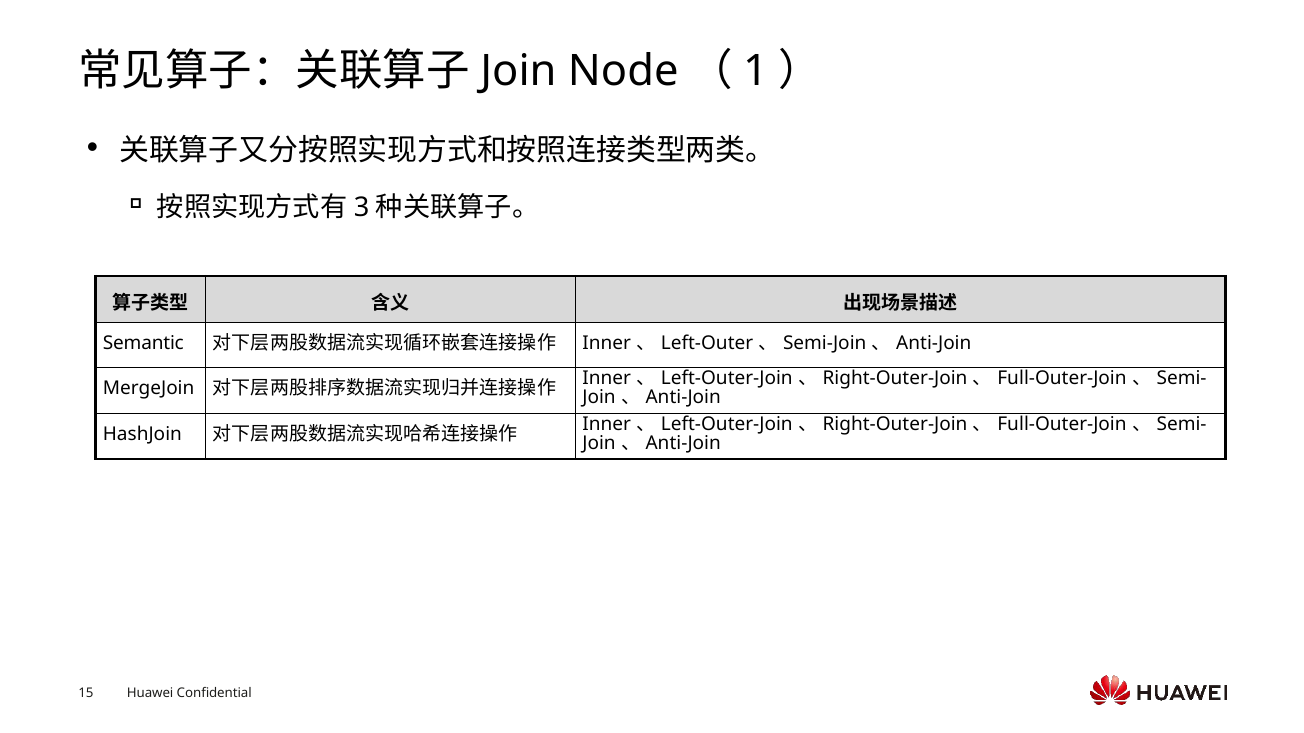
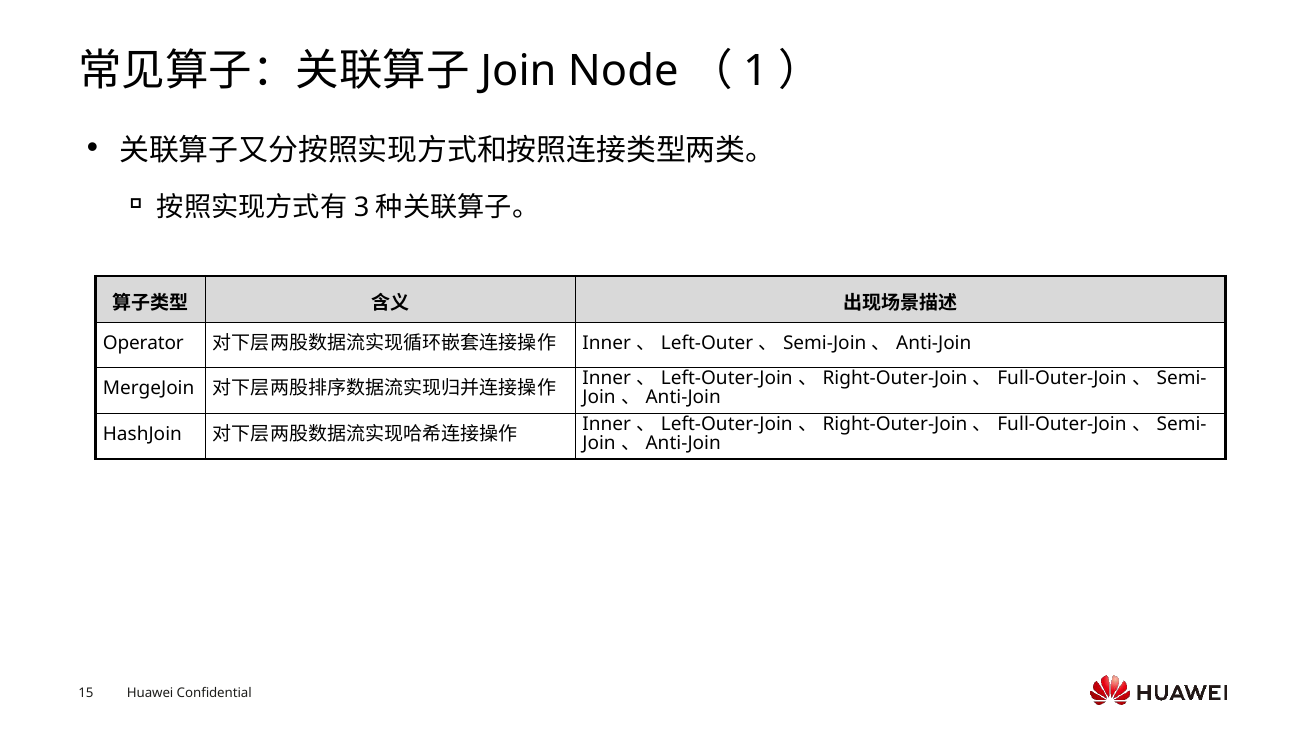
Semantic: Semantic -> Operator (143, 343)
